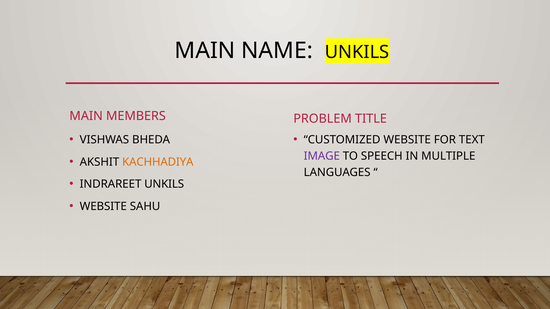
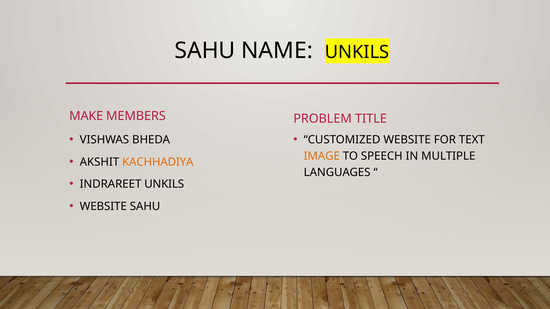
MAIN: MAIN -> SAHU (205, 51)
MAIN: MAIN -> MAKE (86, 116)
IMAGE colour: purple -> orange (322, 156)
